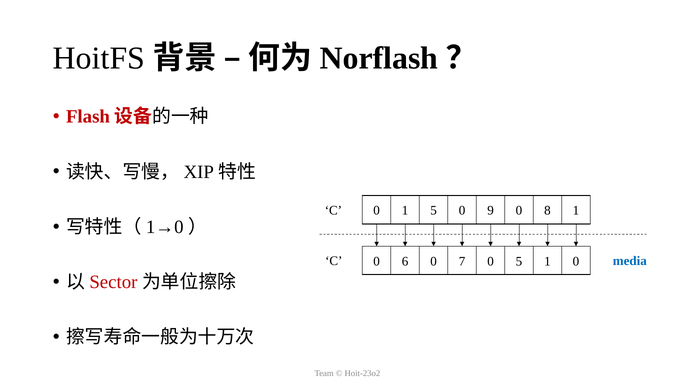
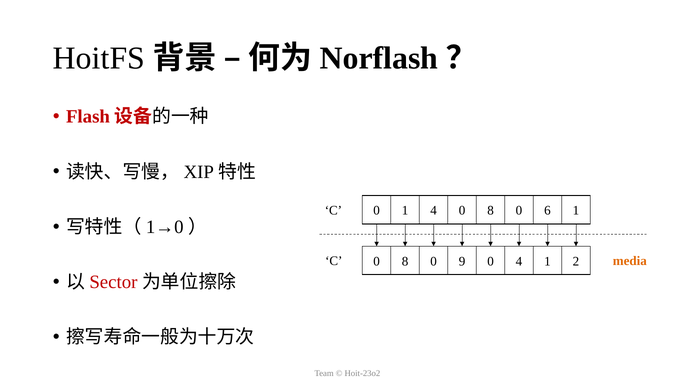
1 5: 5 -> 4 (434, 211)
9: 9 -> 8 (491, 211)
8: 8 -> 6 (547, 211)
media colour: blue -> orange (630, 261)
6: 6 -> 8 (405, 261)
7: 7 -> 9 (462, 261)
0 5: 5 -> 4 (519, 261)
1 0: 0 -> 2 (576, 261)
